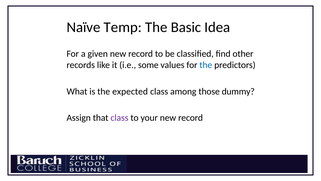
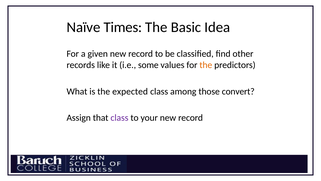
Temp: Temp -> Times (123, 27)
the colour: blue -> orange (206, 65)
dummy: dummy -> convert (238, 91)
